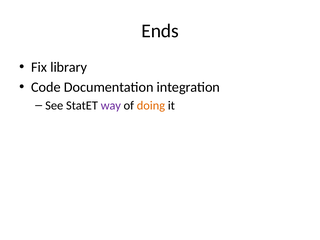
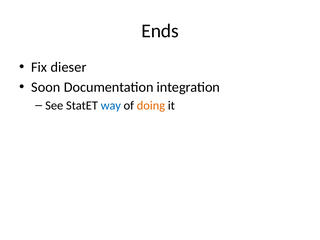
library: library -> dieser (69, 67)
Code: Code -> Soon (46, 87)
way colour: purple -> blue (111, 105)
